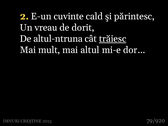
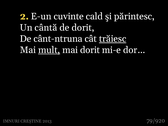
vreau: vreau -> cântă (46, 28)
altul-ntruna: altul-ntruna -> cânt-ntruna (58, 39)
mult underline: none -> present (49, 50)
mai altul: altul -> dorit (90, 50)
